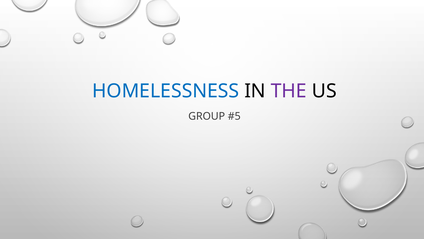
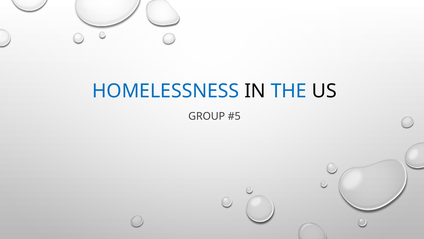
THE colour: purple -> blue (289, 91)
